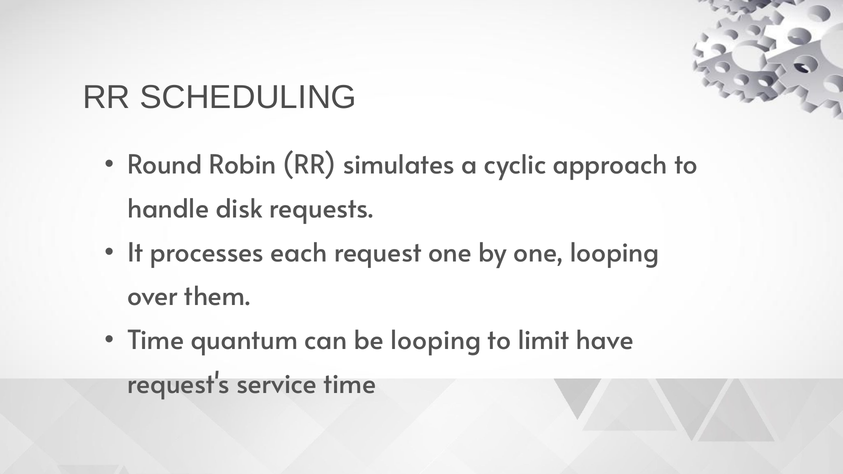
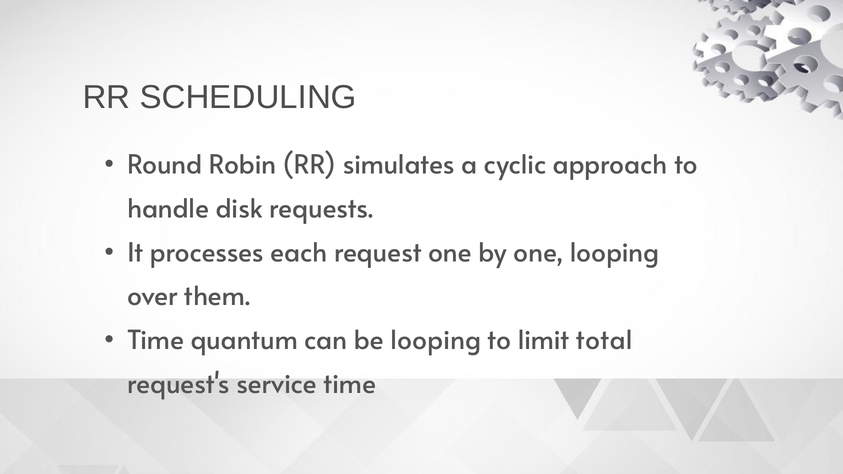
have: have -> total (604, 341)
